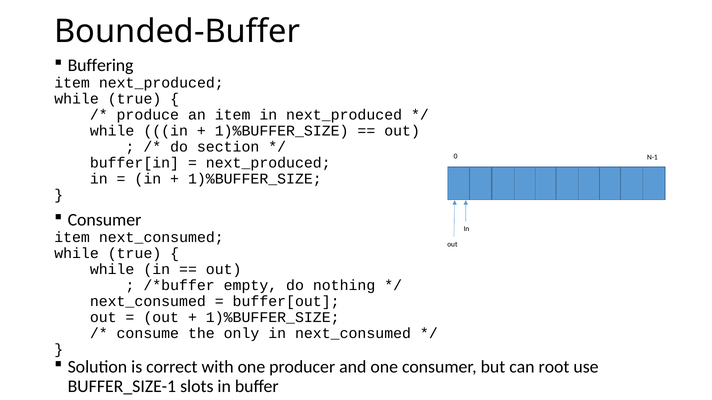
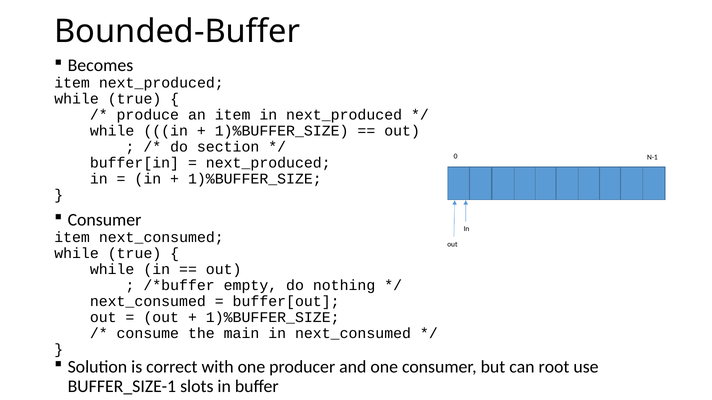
Buffering: Buffering -> Becomes (100, 65)
only: only -> main (242, 334)
